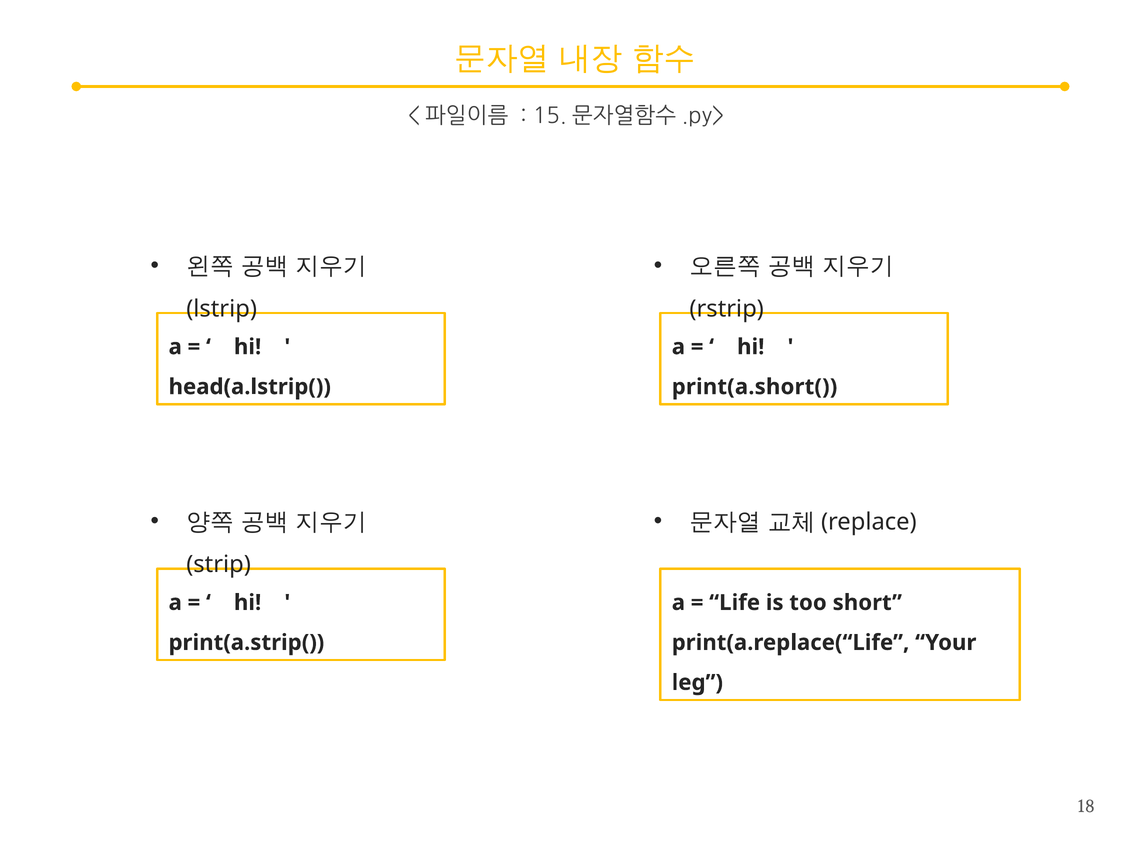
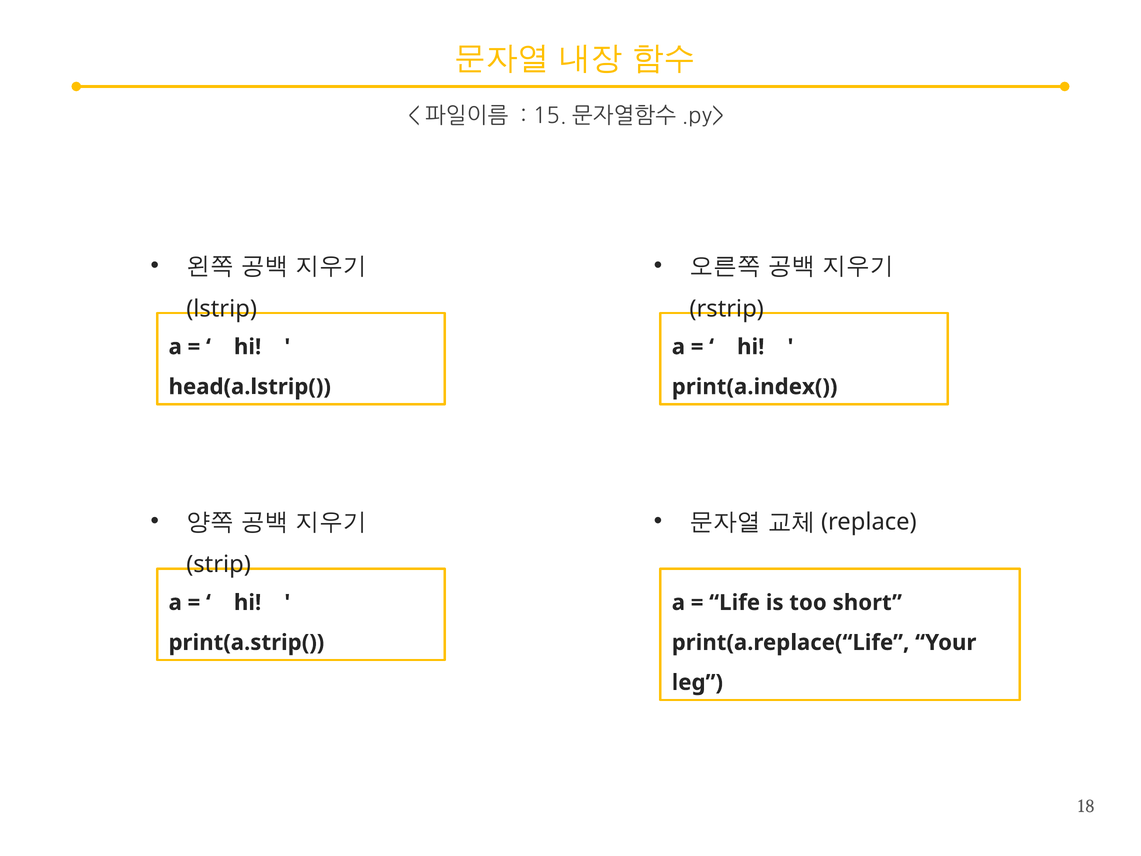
print(a.short(: print(a.short( -> print(a.index( (755, 387)
